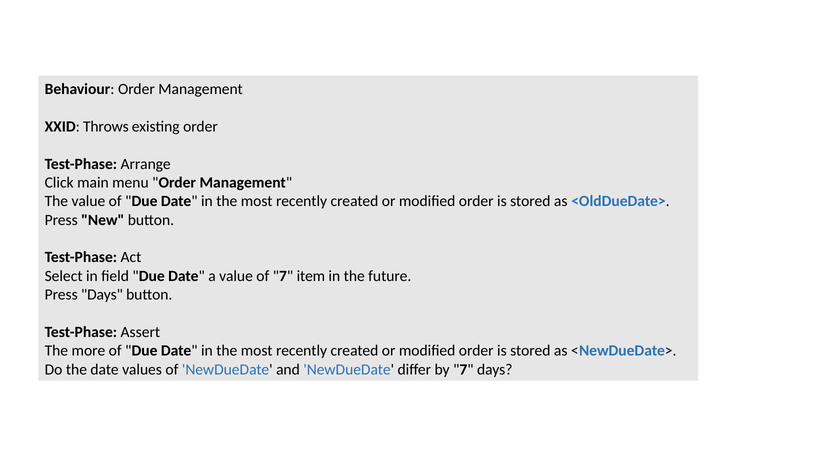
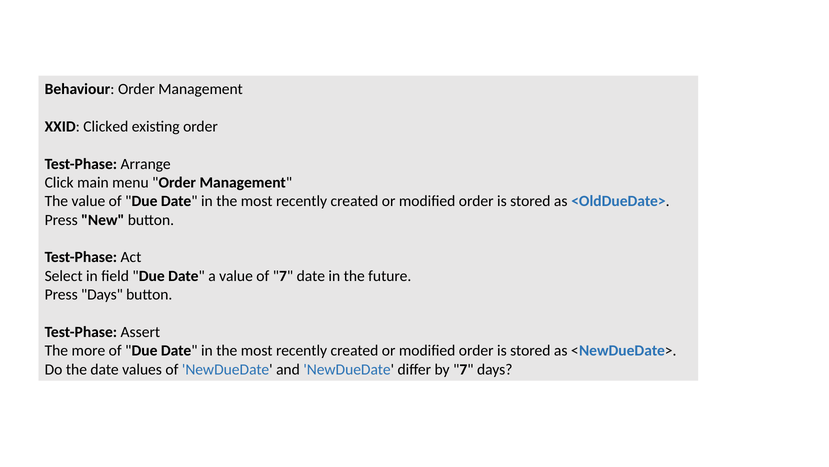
Throws: Throws -> Clicked (106, 126)
7 item: item -> date (311, 276)
